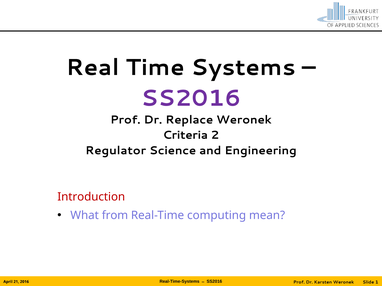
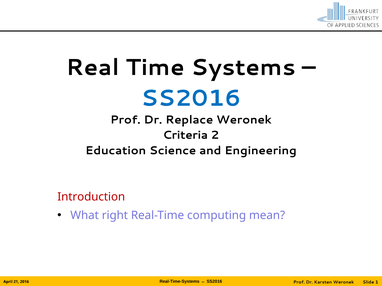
SS2016 colour: purple -> blue (191, 98)
Regulator: Regulator -> Education (116, 151)
from: from -> right (115, 216)
